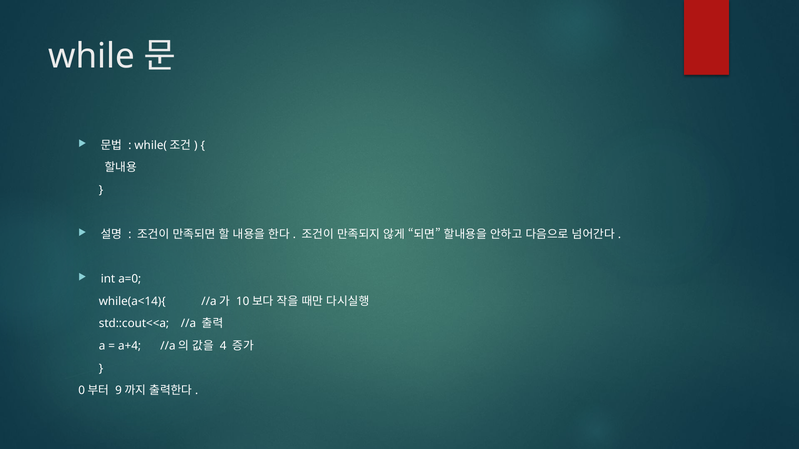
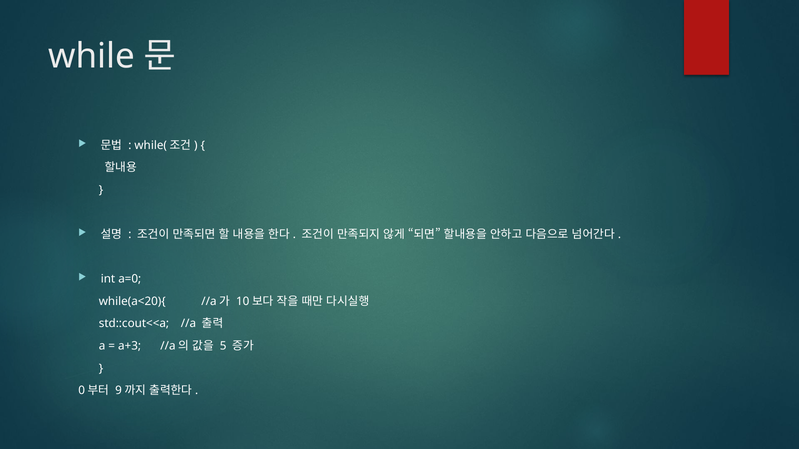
while(a<14){: while(a<14){ -> while(a<20){ (132, 302)
a+4: a+4 -> a+3 (130, 346)
4: 4 -> 5 (223, 346)
